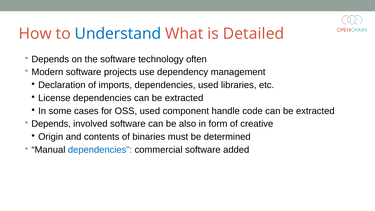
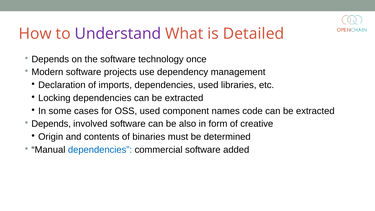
Understand colour: blue -> purple (118, 34)
often: often -> once (196, 59)
License: License -> Locking (54, 98)
handle: handle -> names (226, 111)
